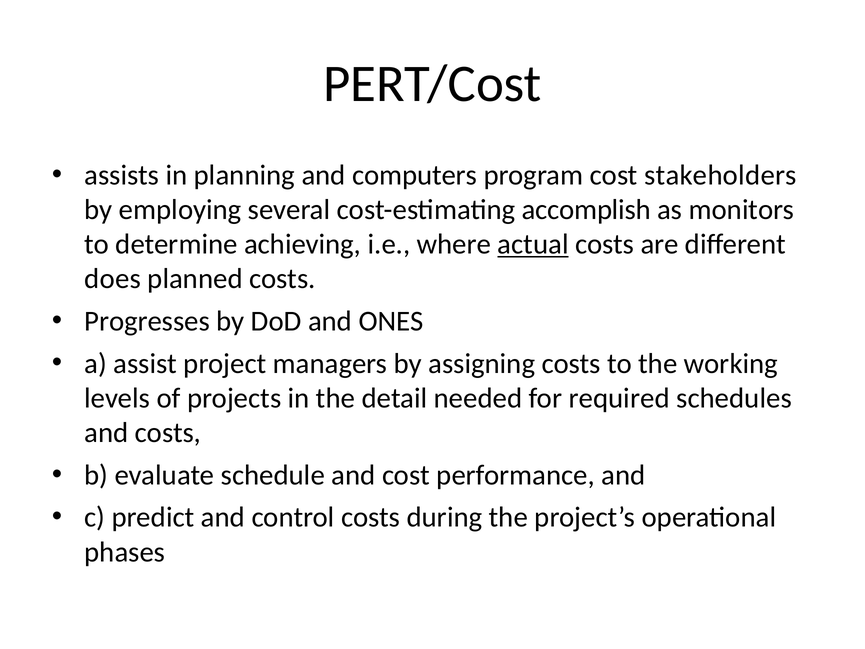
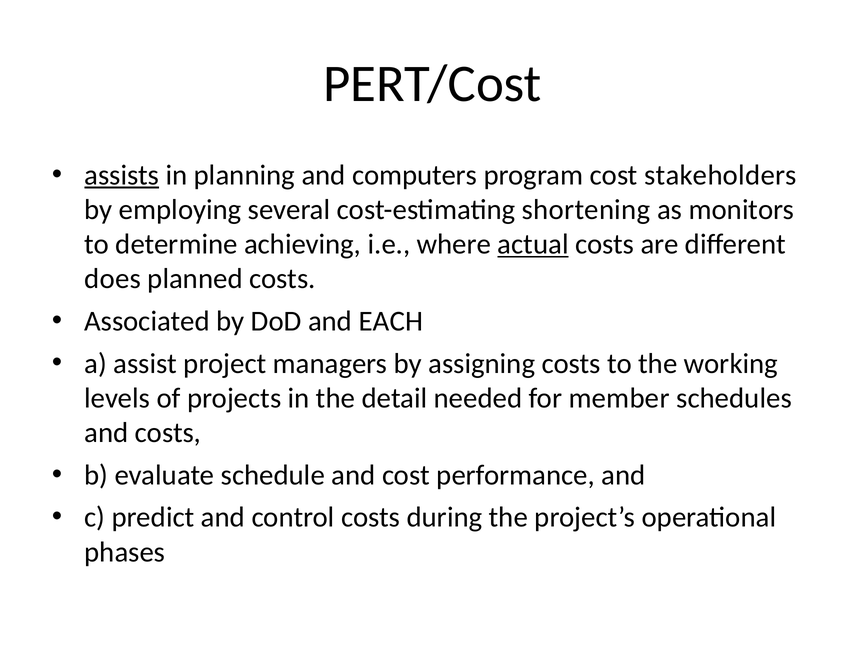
assists underline: none -> present (122, 175)
accomplish: accomplish -> shortening (586, 210)
Progresses: Progresses -> Associated (147, 321)
ONES: ONES -> EACH (391, 321)
required: required -> member (619, 398)
